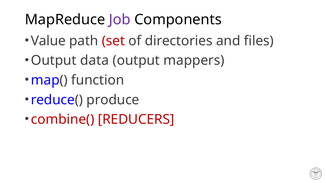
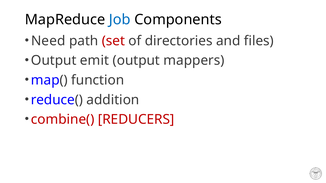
Job colour: purple -> blue (120, 20)
Value: Value -> Need (48, 41)
data: data -> emit (95, 61)
produce: produce -> addition (113, 100)
